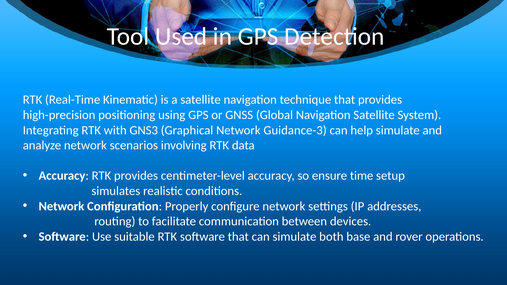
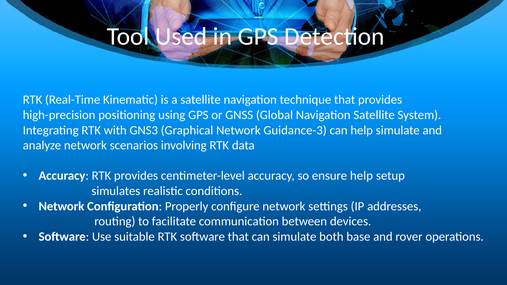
ensure time: time -> help (362, 176)
